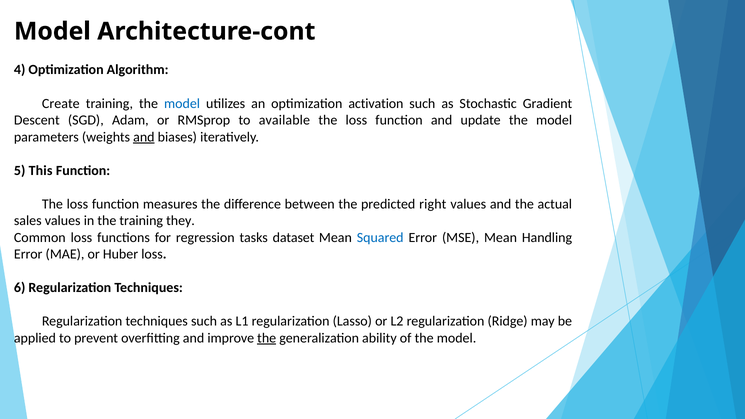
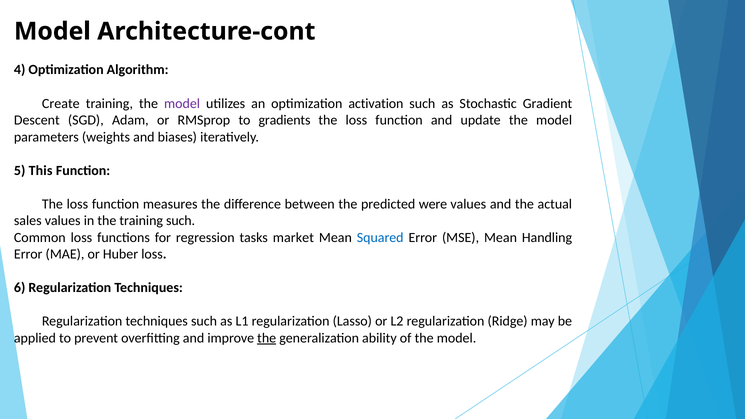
model colour: blue -> purple (182, 103)
available: available -> gradients (284, 120)
and underline: present -> none (144, 137)
right: right -> were (433, 204)
training they: they -> such (181, 221)
dataset: dataset -> market (293, 238)
